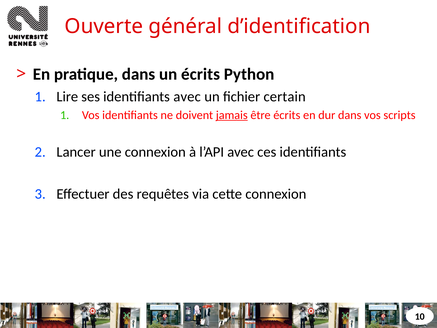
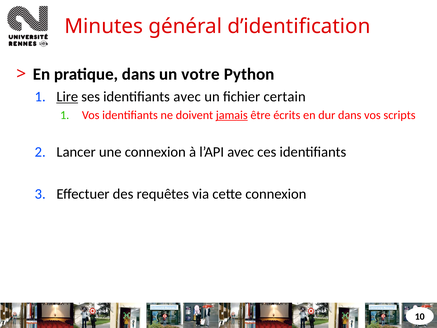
Ouverte: Ouverte -> Minutes (104, 26)
un écrits: écrits -> votre (200, 74)
Lire underline: none -> present (67, 97)
